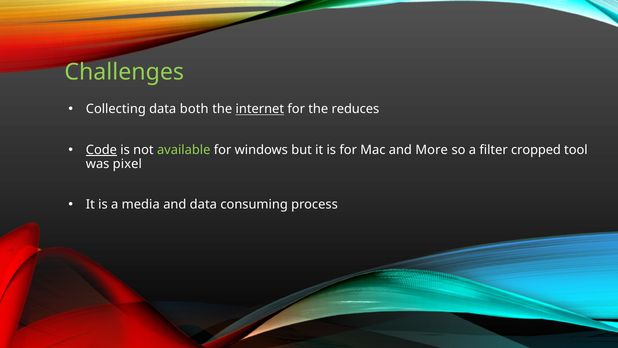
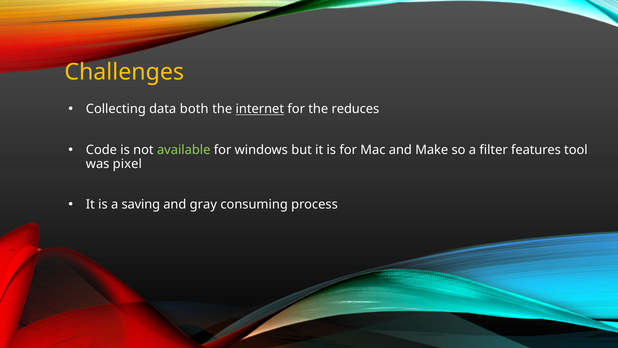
Challenges colour: light green -> yellow (124, 72)
Code underline: present -> none (101, 150)
More: More -> Make (432, 150)
cropped: cropped -> features (536, 150)
media: media -> saving (141, 204)
and data: data -> gray (203, 204)
